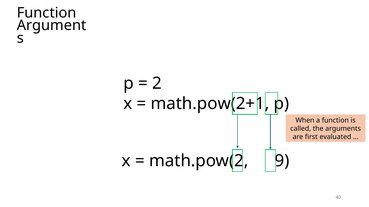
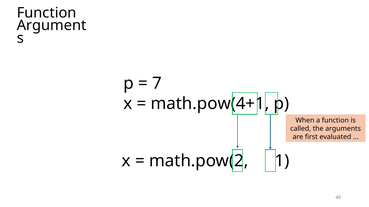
2: 2 -> 7 (157, 84)
math.pow(2+1: math.pow(2+1 -> math.pow(4+1 (210, 104)
9: 9 -> 1 (282, 161)
